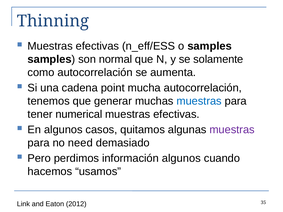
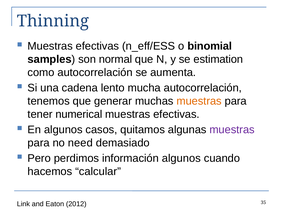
o samples: samples -> binomial (210, 46)
solamente: solamente -> estimation (218, 59)
point: point -> lento (113, 88)
muestras colour: blue -> orange (199, 101)
usamos: usamos -> calcular (98, 172)
